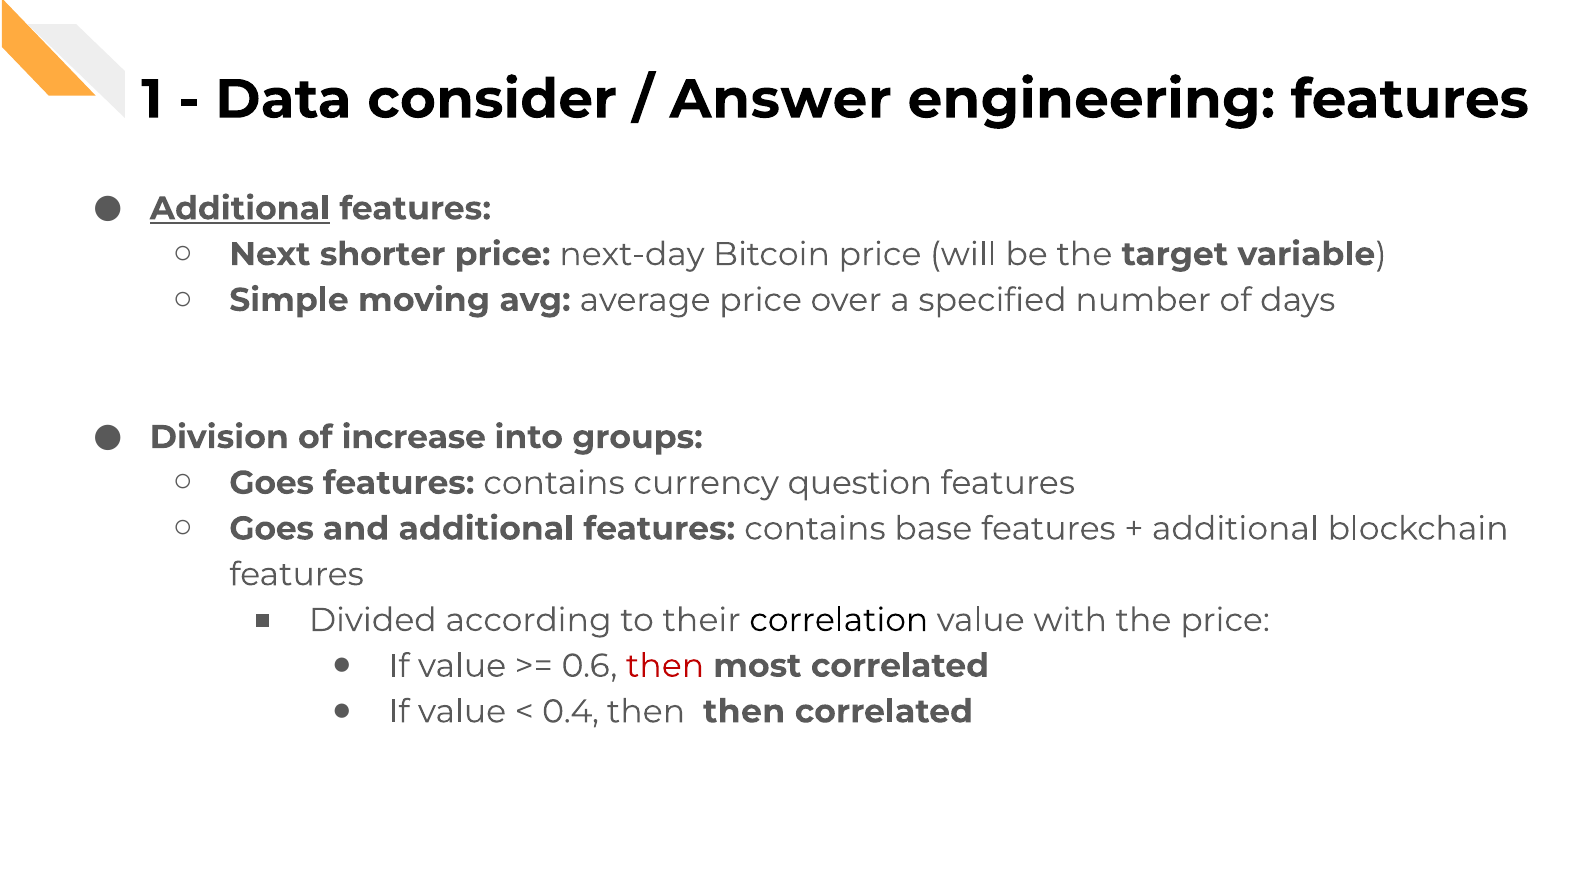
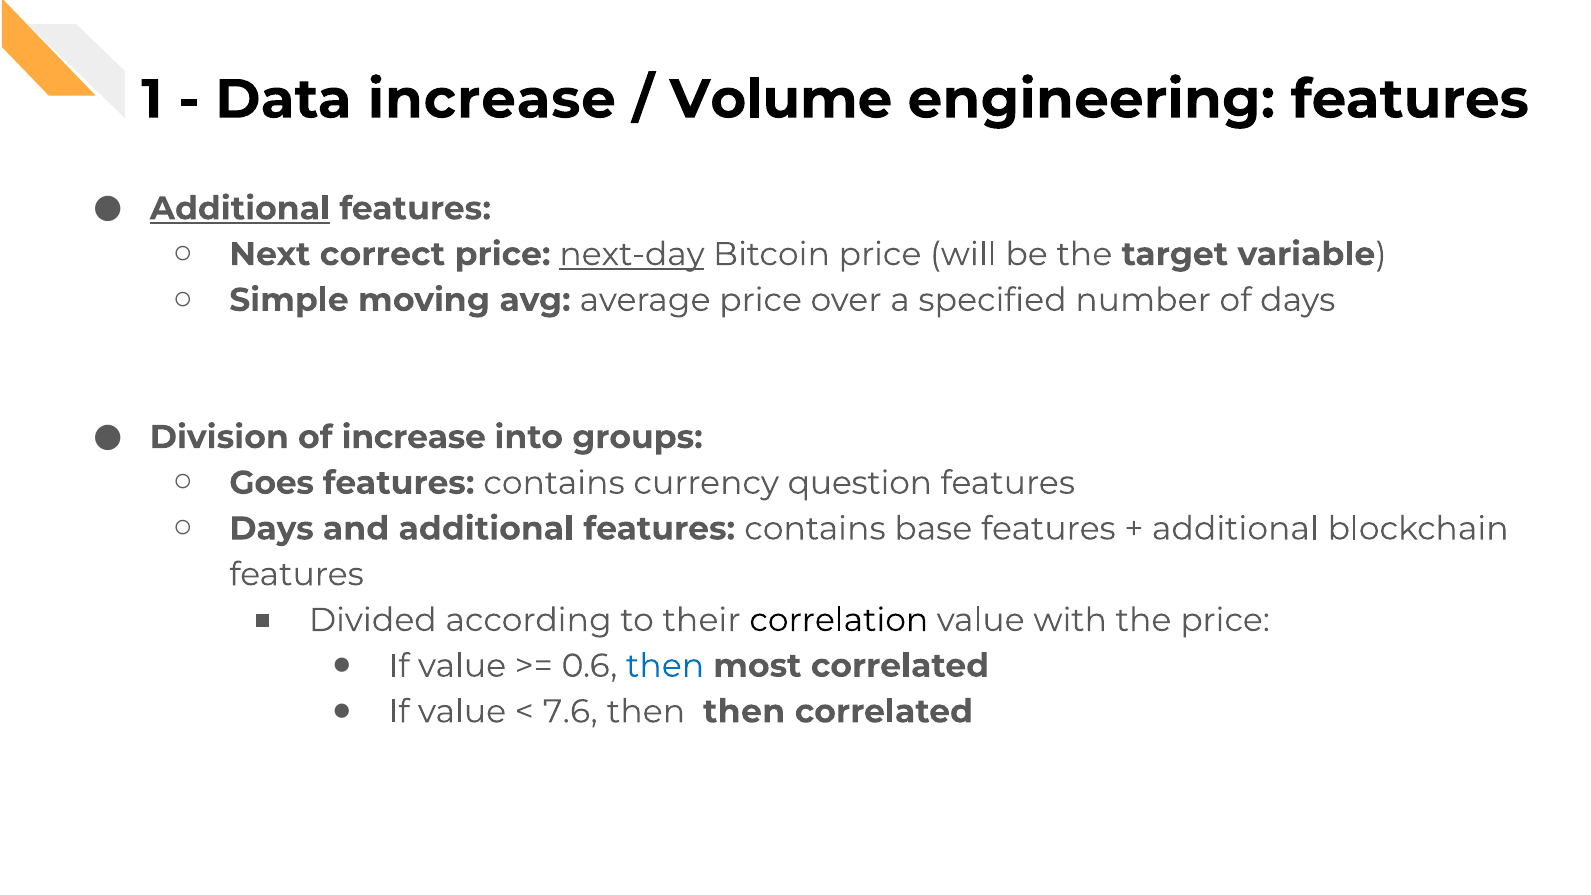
Data consider: consider -> increase (492, 99)
Answer: Answer -> Volume (781, 99)
shorter: shorter -> correct (383, 254)
next-day underline: none -> present (632, 254)
Goes: Goes -> Days (272, 529)
then colour: red -> blue (665, 666)
0.4: 0.4 -> 7.6 (570, 712)
